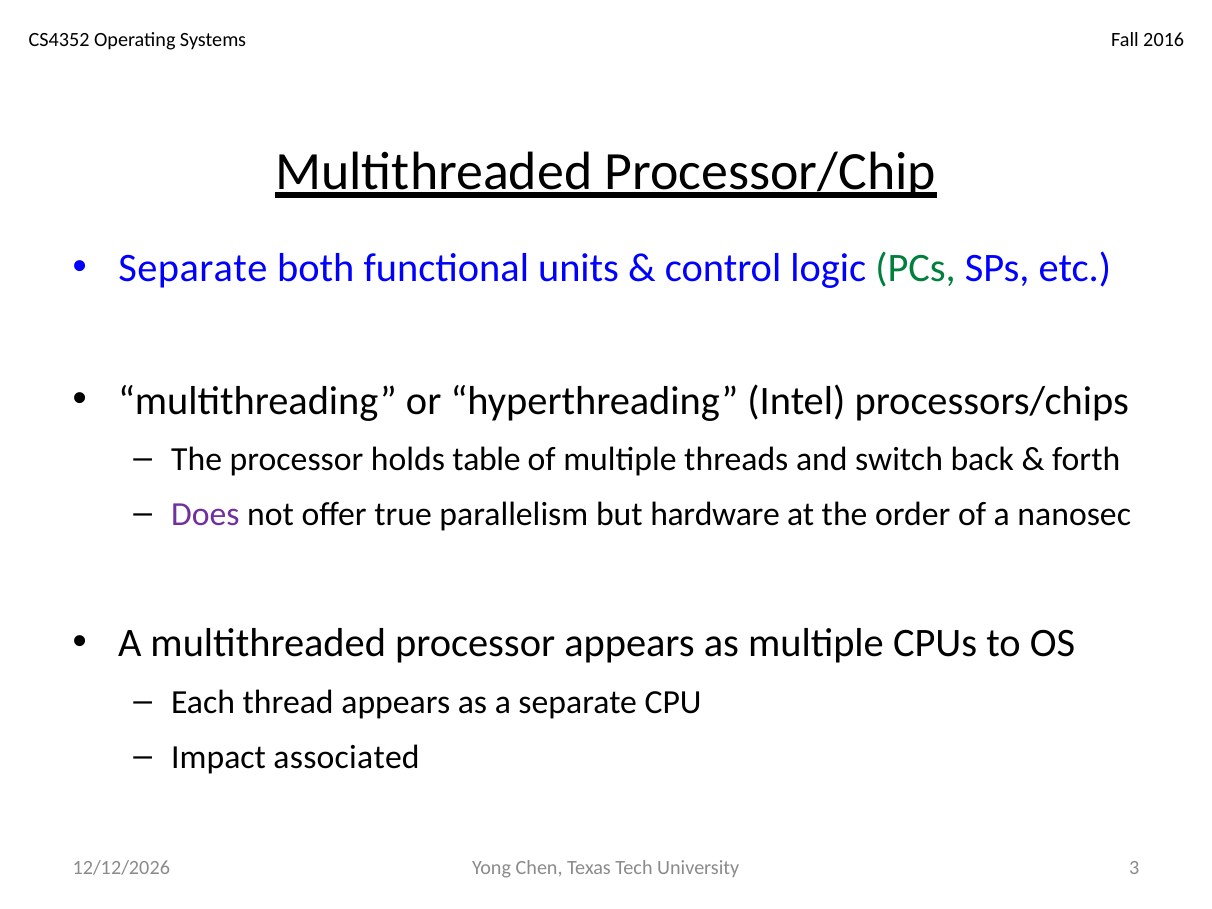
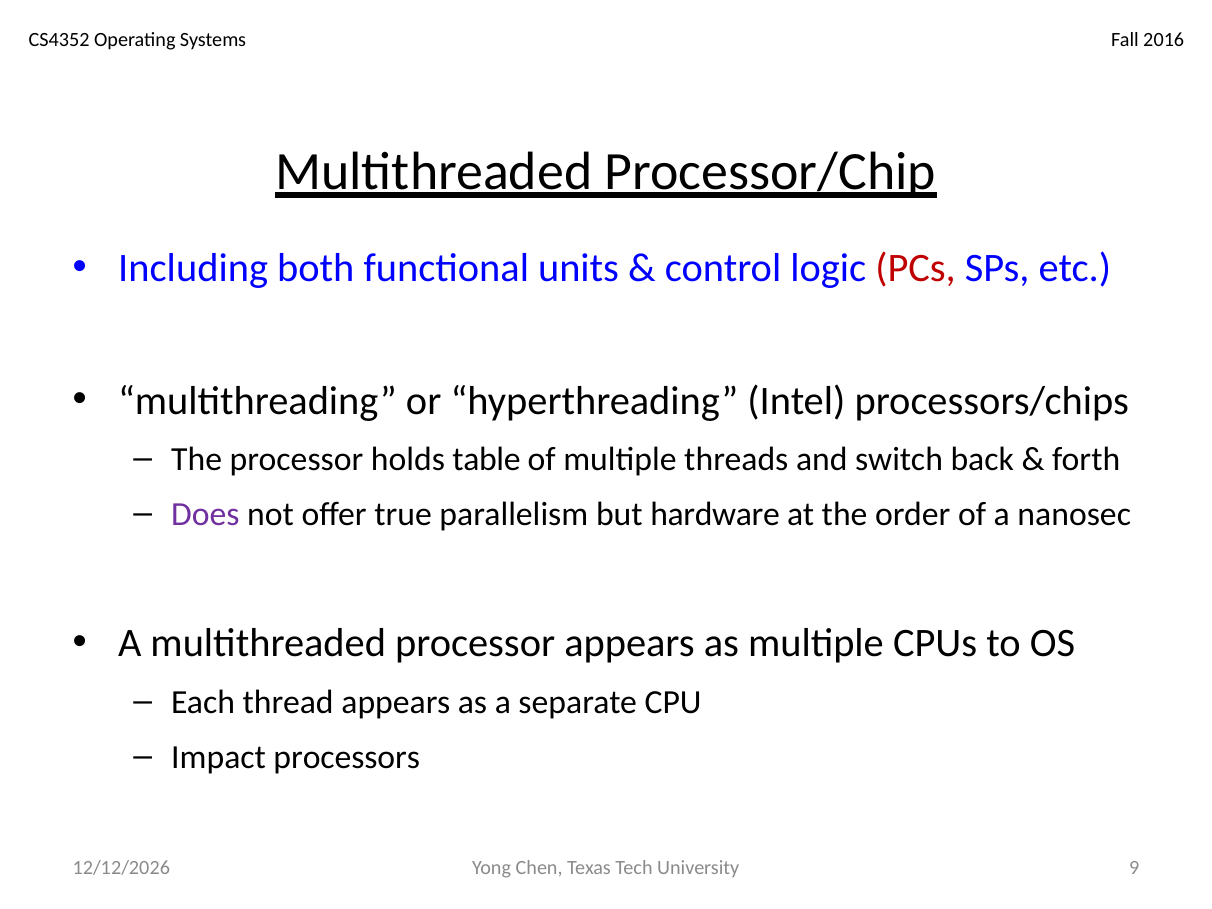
Separate: Separate -> Including (193, 268)
PCs colour: green -> red (916, 268)
associated: associated -> processors (347, 758)
3: 3 -> 9 (1134, 868)
